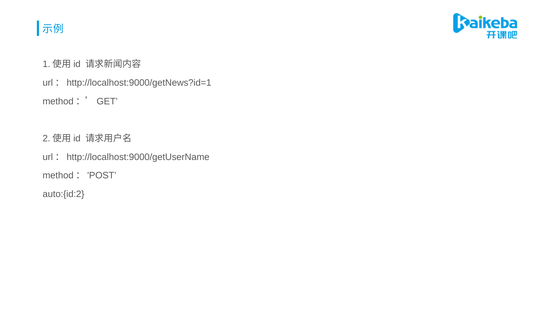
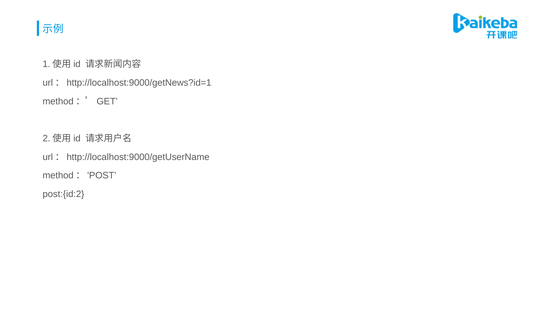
auto:{id:2: auto:{id:2 -> post:{id:2 (63, 194)
